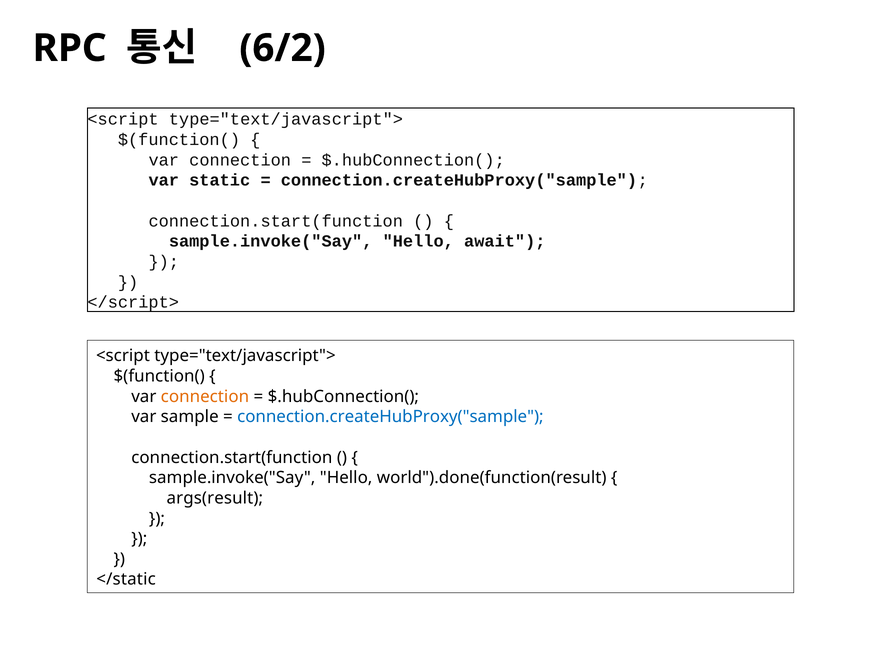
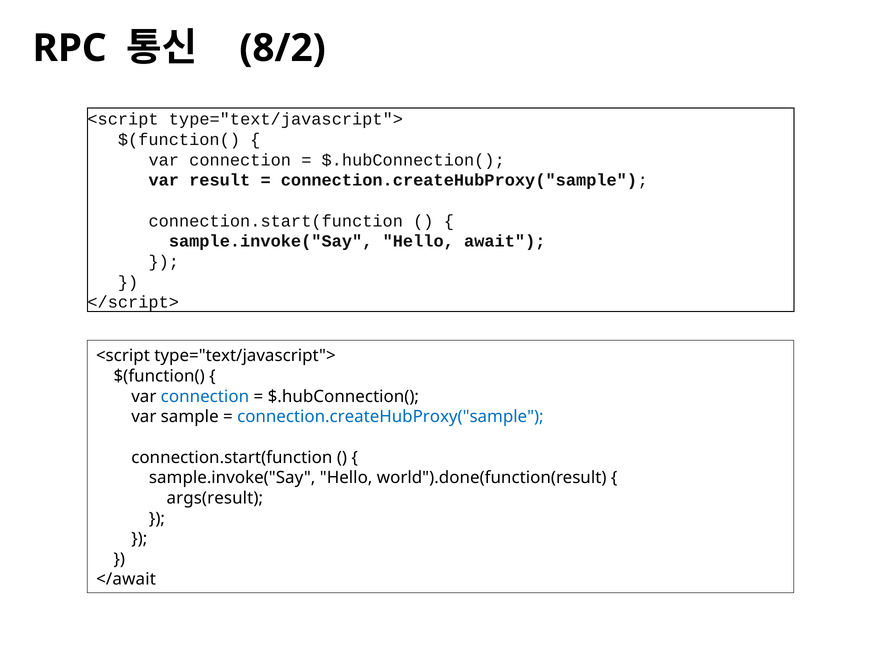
6/2: 6/2 -> 8/2 (283, 48)
static: static -> result (220, 180)
connection colour: orange -> blue (205, 397)
</static: </static -> </await (126, 580)
